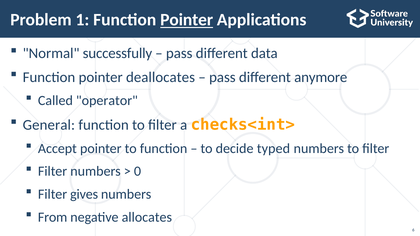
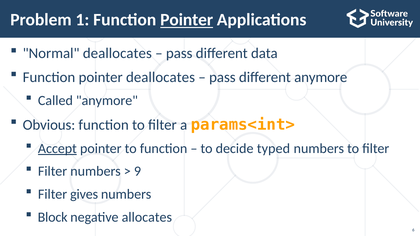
Normal successfully: successfully -> deallocates (117, 53)
Called operator: operator -> anymore (107, 101)
General: General -> Obvious (49, 125)
checks<int>: checks<int> -> params<int> (243, 125)
Accept underline: none -> present (57, 149)
0: 0 -> 9 (137, 172)
From: From -> Block (53, 217)
